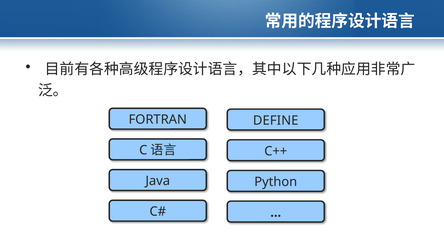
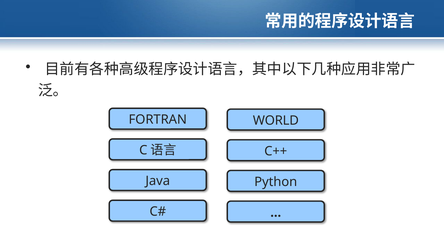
DEFINE: DEFINE -> WORLD (276, 120)
